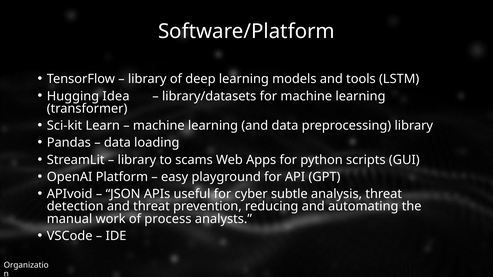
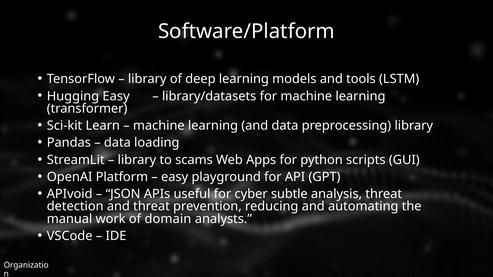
Hugging Idea: Idea -> Easy (116, 96)
process: process -> domain (168, 219)
